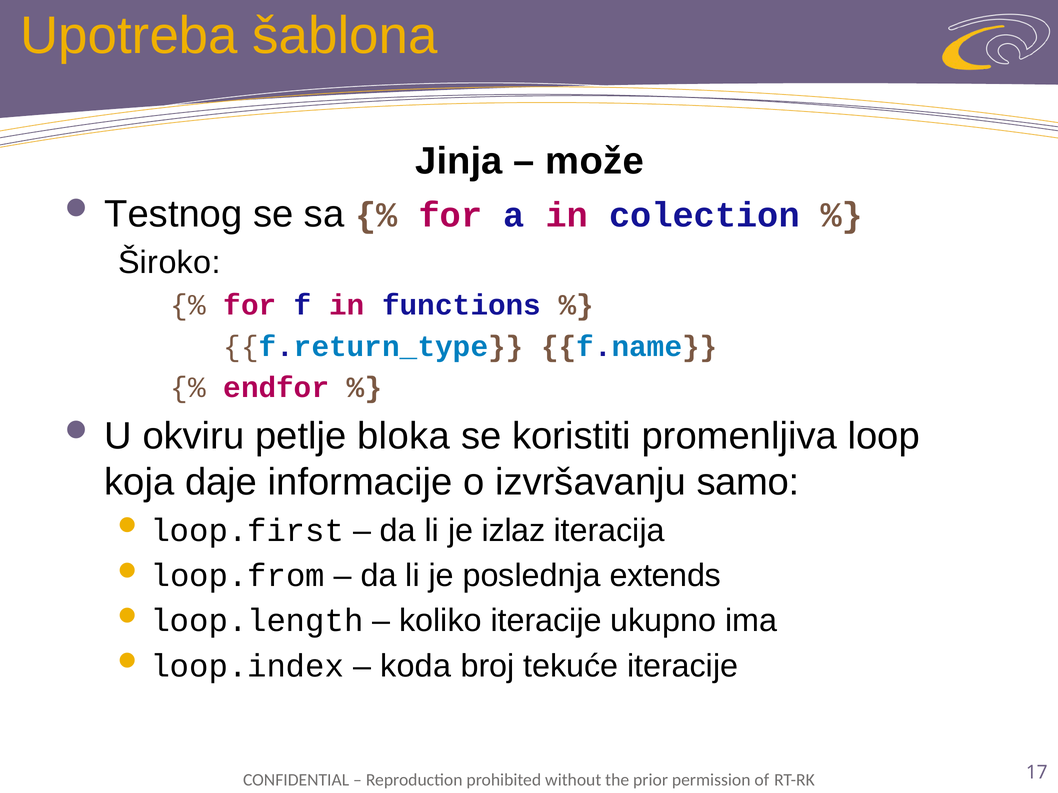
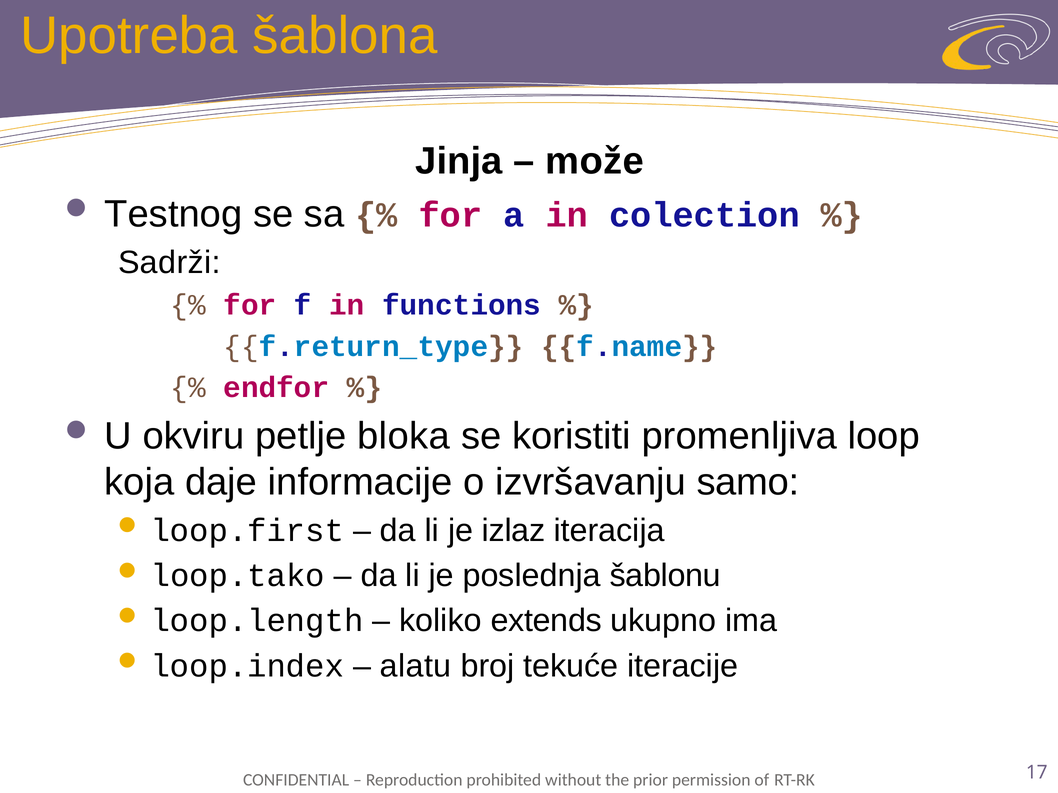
Široko: Široko -> Sadrži (169, 263)
loop.from: loop.from -> loop.tako (238, 576)
extends: extends -> šablonu (665, 576)
koliko iteracije: iteracije -> extends (546, 621)
koda: koda -> alatu (416, 666)
